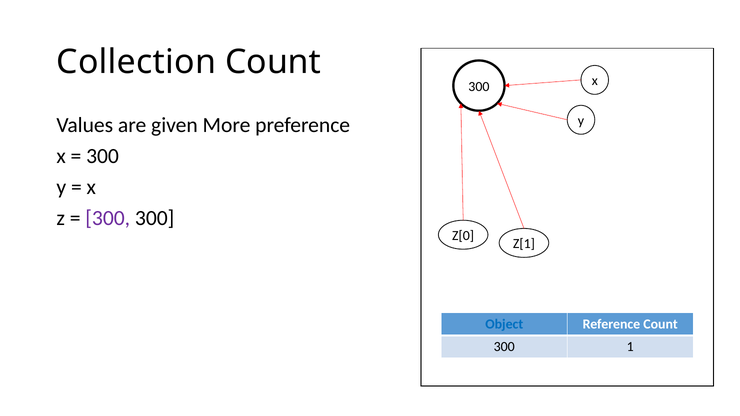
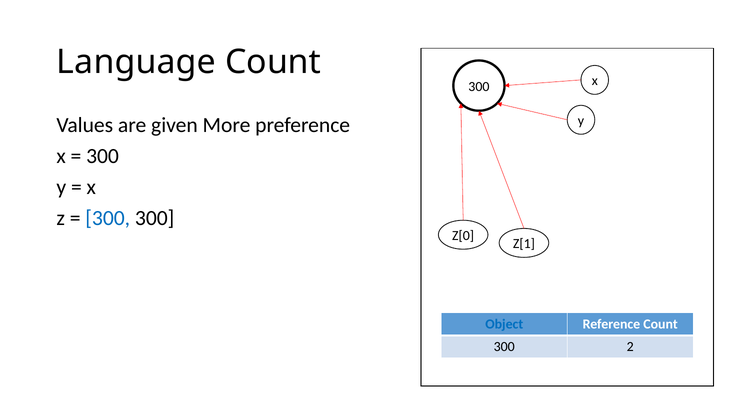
Collection: Collection -> Language (136, 62)
300 colour: purple -> blue (108, 218)
1: 1 -> 2 (630, 347)
